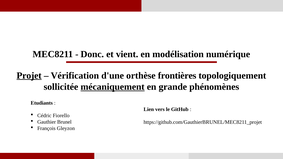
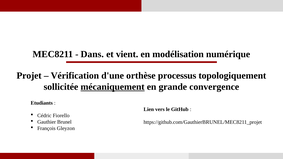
Donc: Donc -> Dans (92, 54)
Projet underline: present -> none (29, 76)
frontières: frontières -> processus (177, 76)
phénomènes: phénomènes -> convergence (214, 87)
